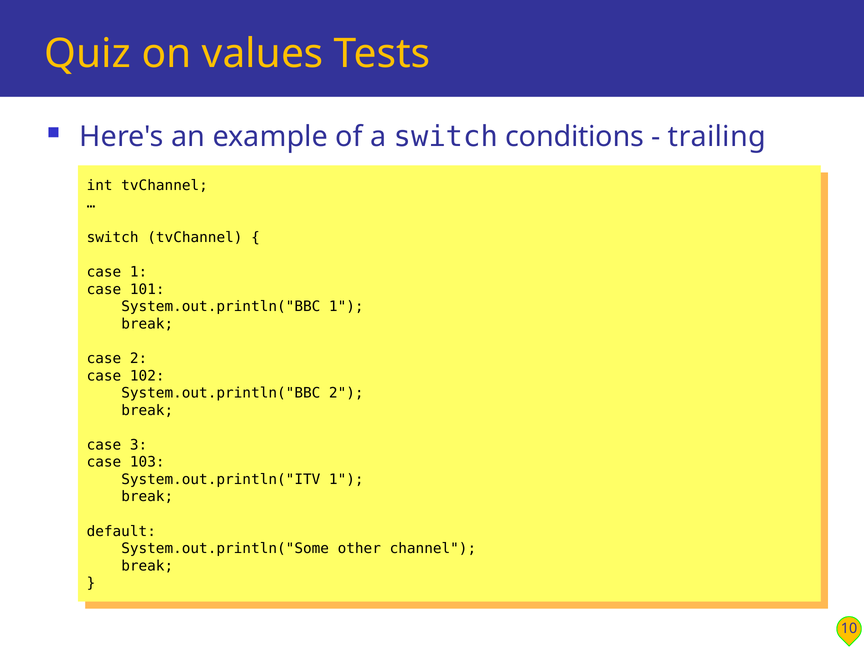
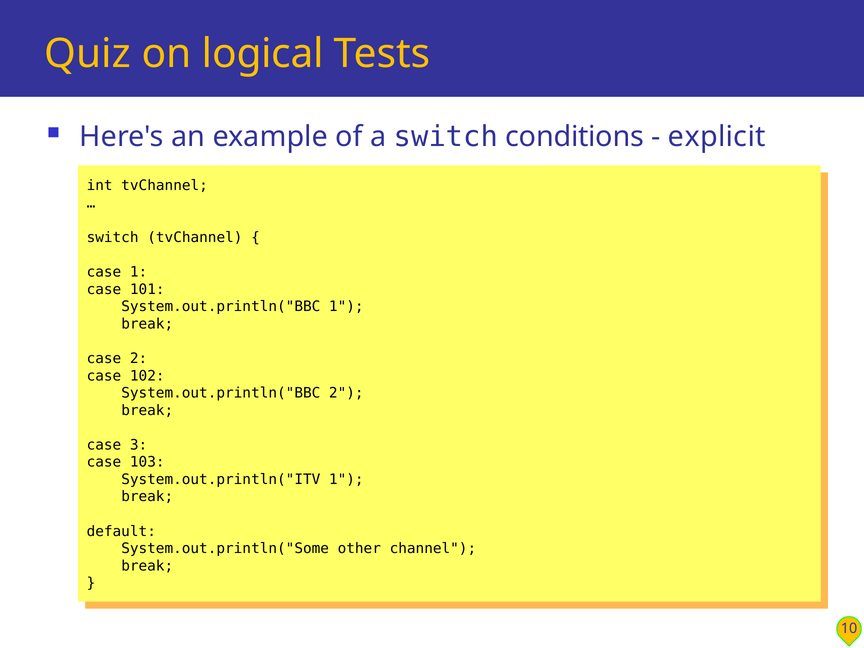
values: values -> logical (263, 54)
trailing: trailing -> explicit (717, 137)
